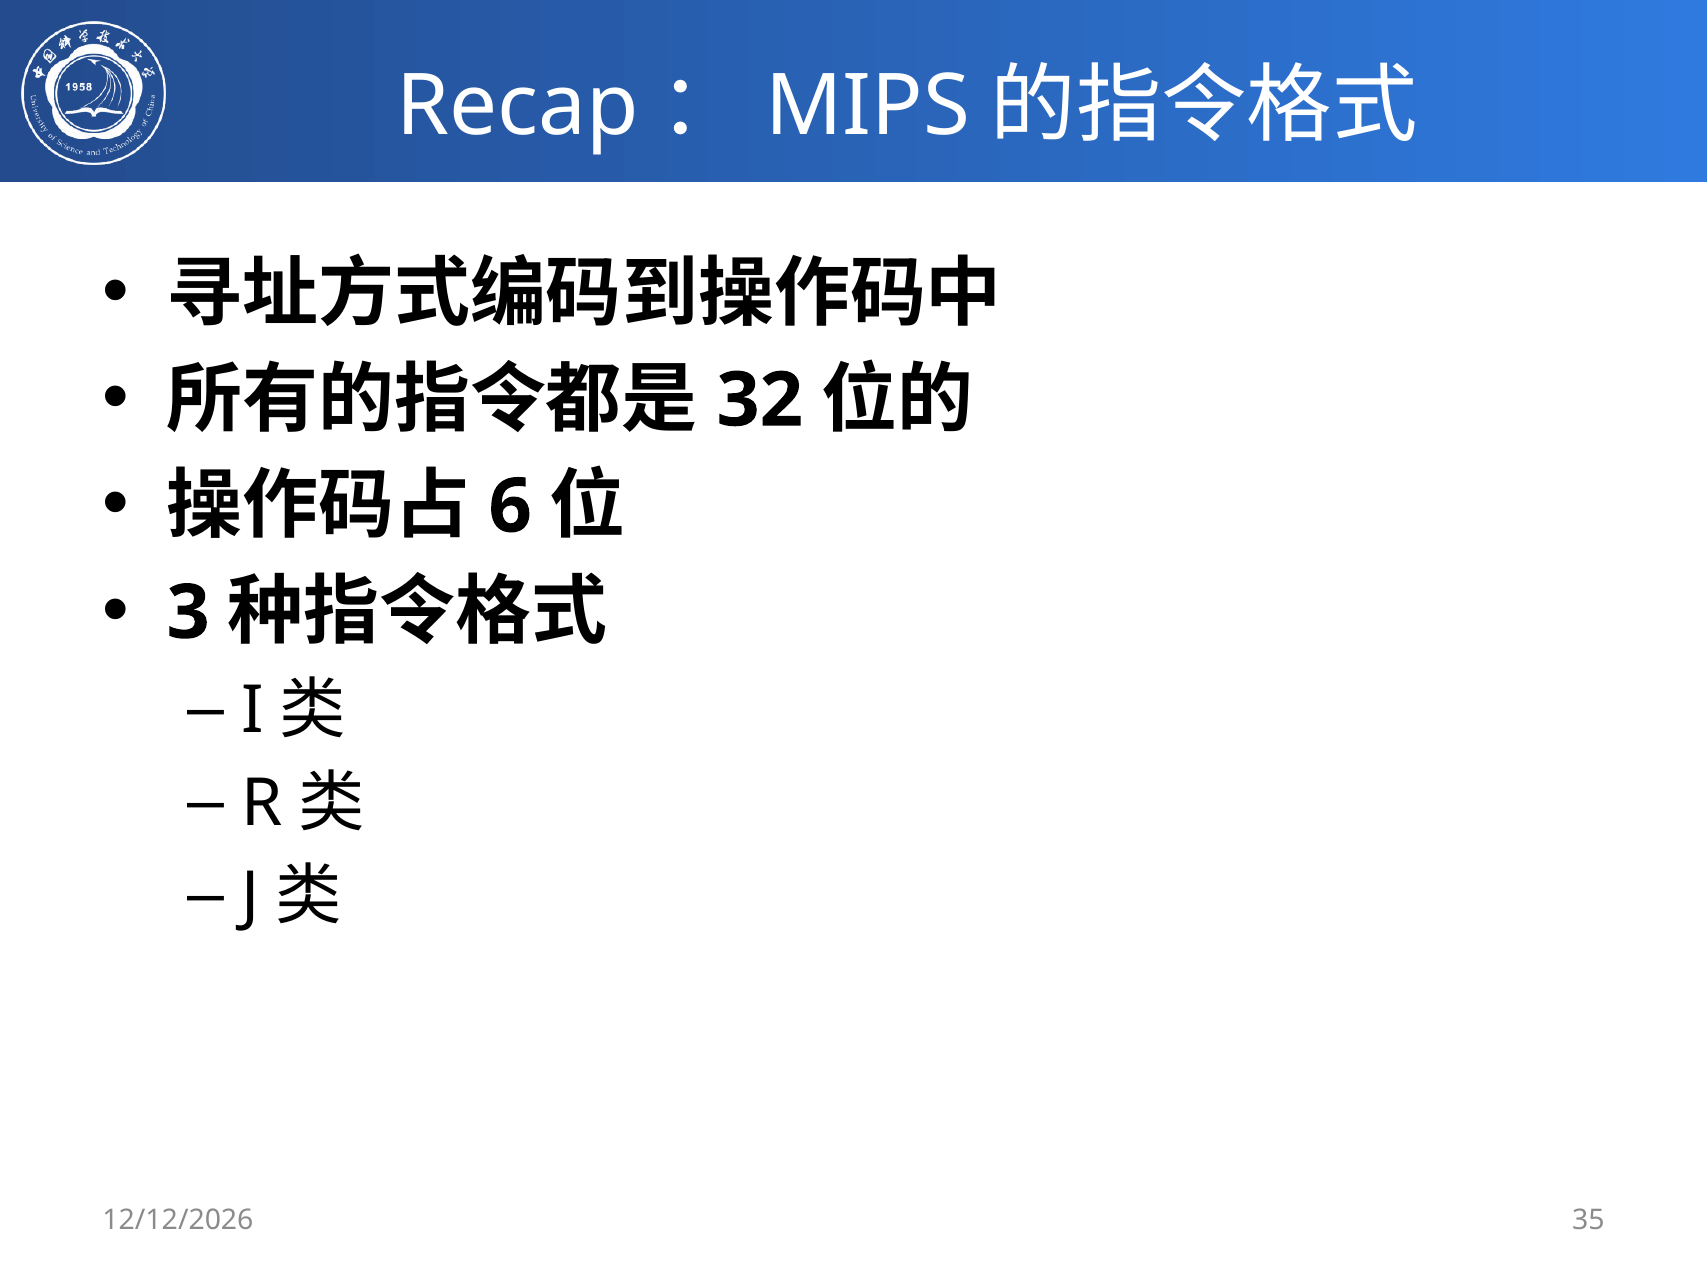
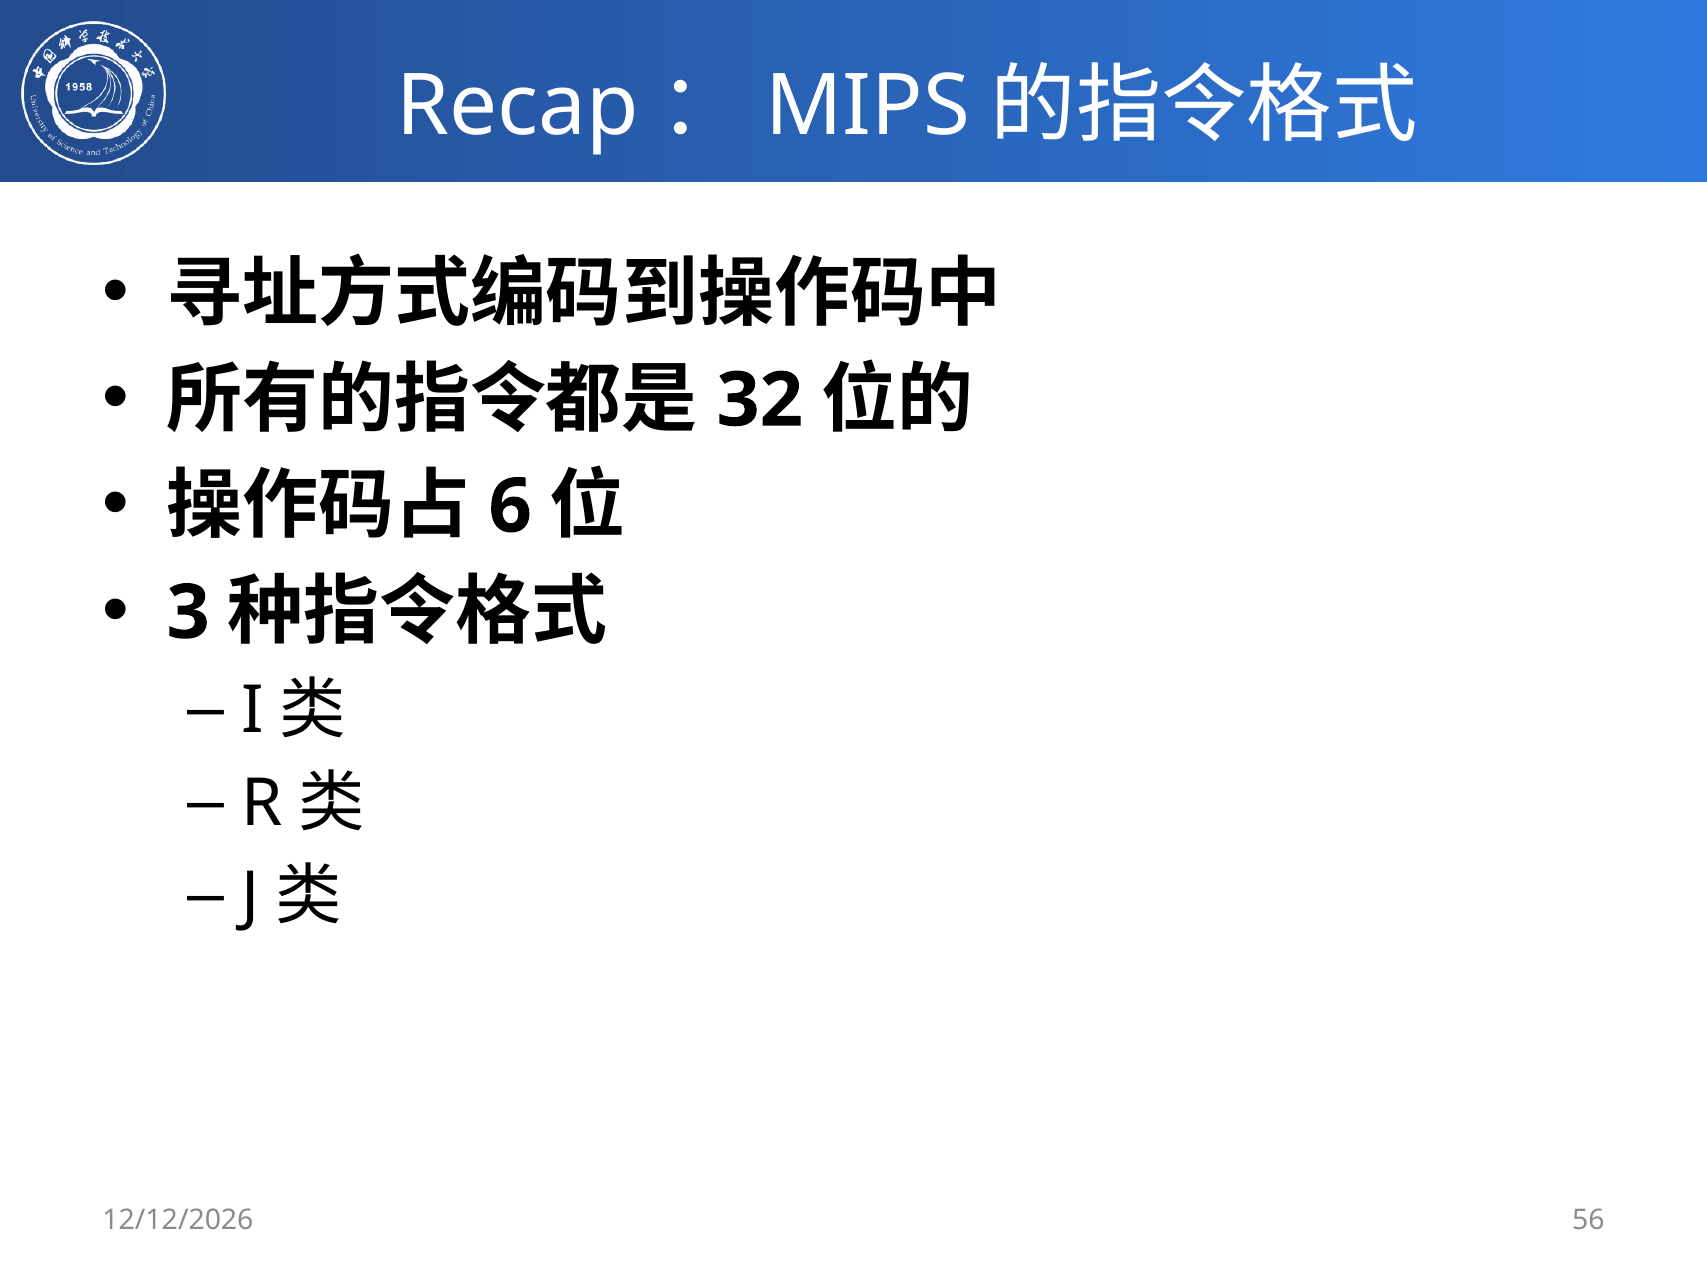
35: 35 -> 56 (1588, 1220)
